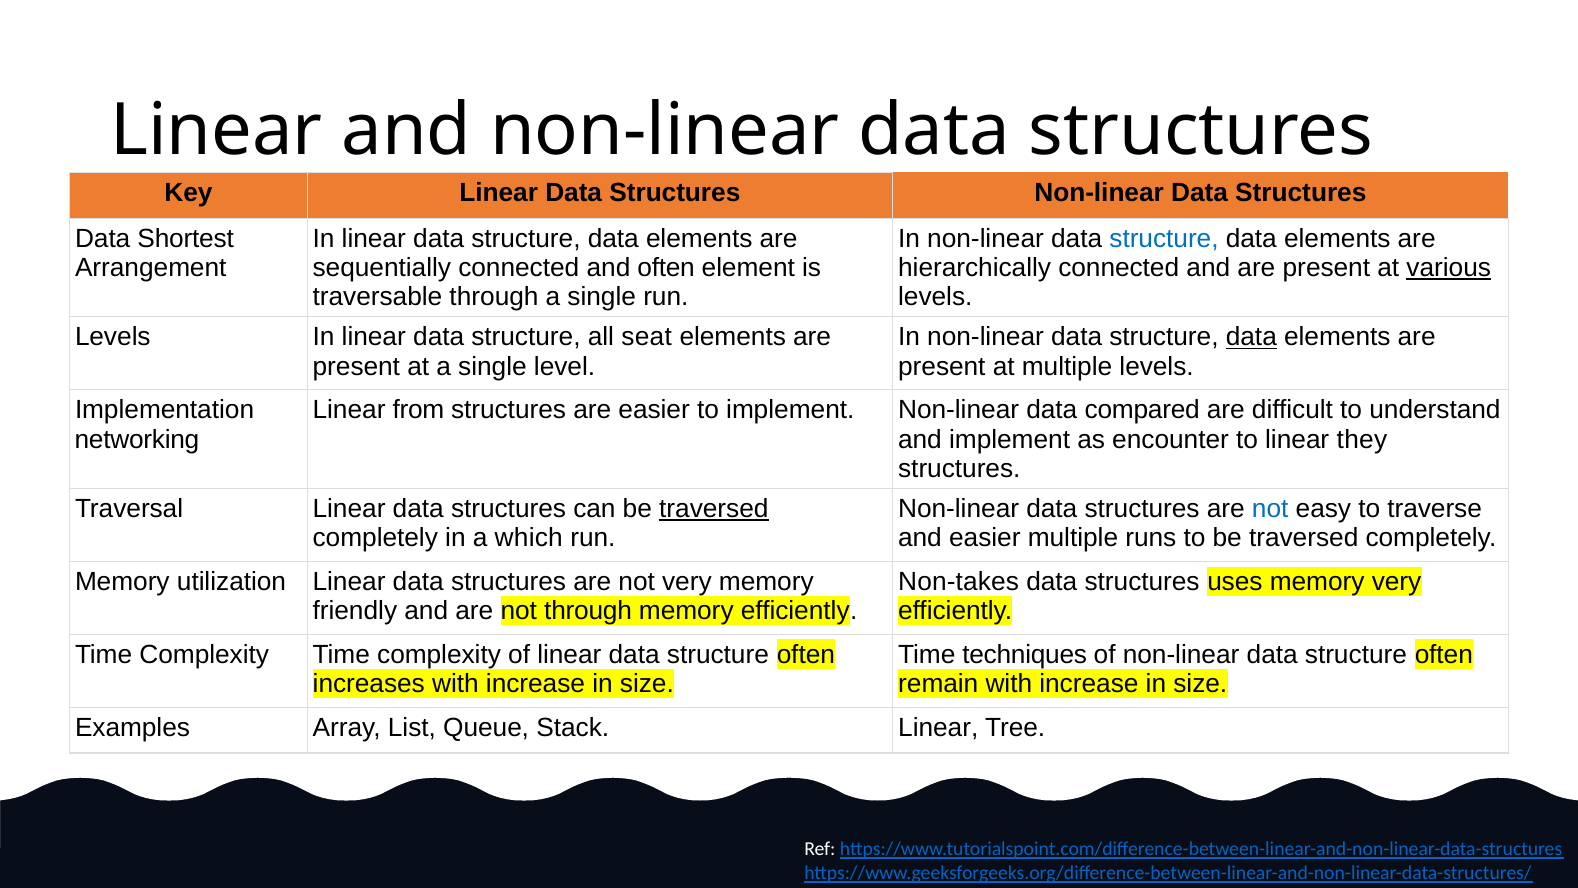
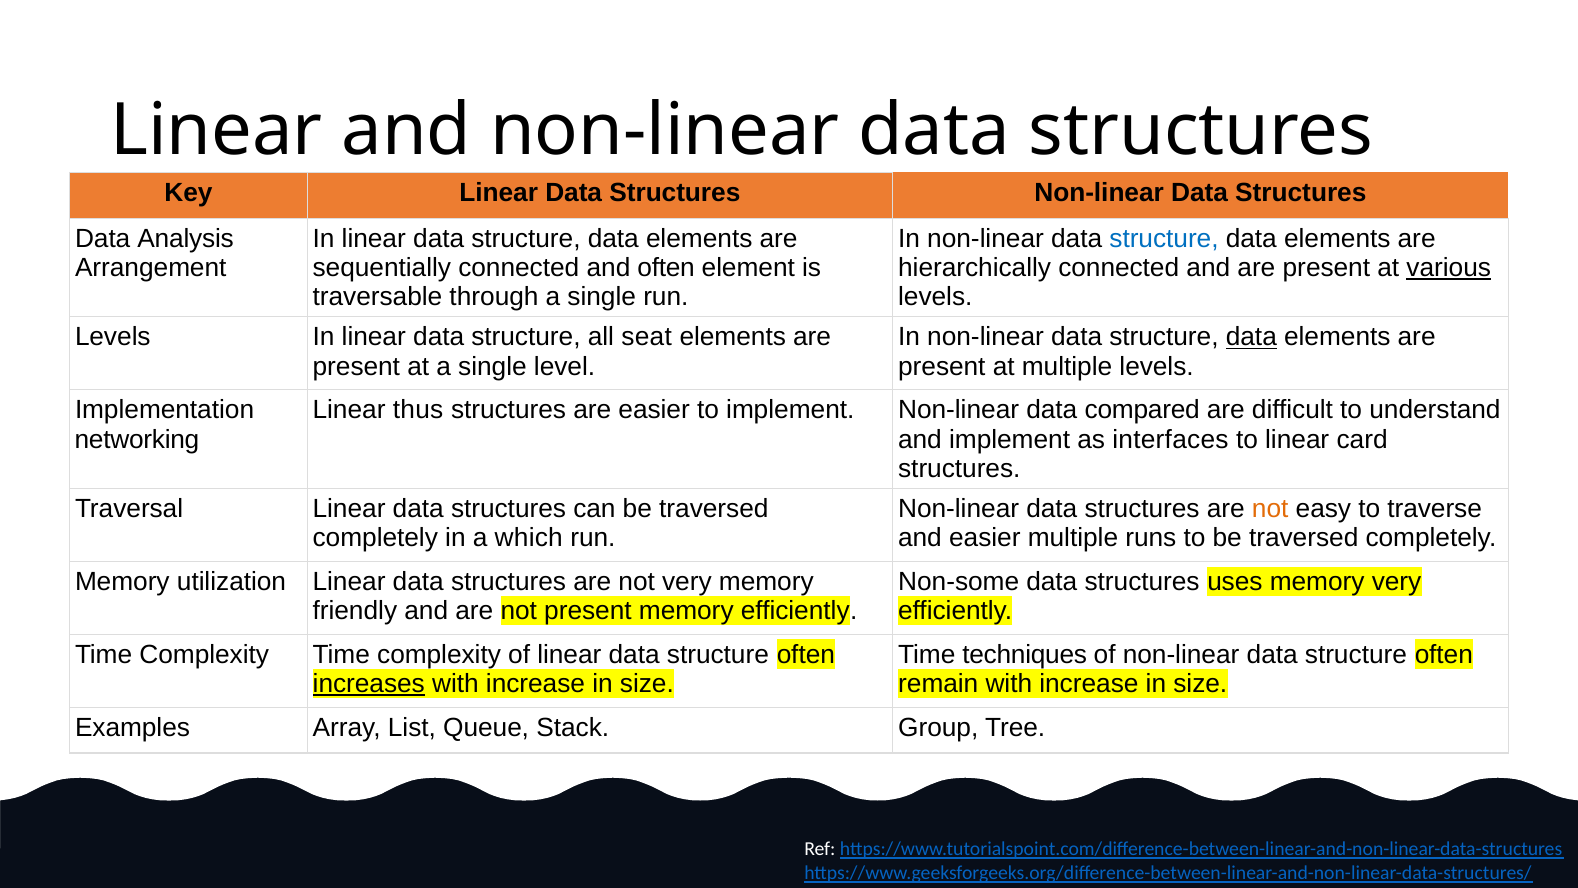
Shortest: Shortest -> Analysis (186, 238)
from: from -> thus (418, 410)
encounter: encounter -> interfaces (1170, 439)
they: they -> card (1362, 439)
traversed underline: present -> none (714, 509)
not colour: blue -> orange (1270, 509)
Non-takes: Non-takes -> Non-some (959, 581)
not through: through -> present (588, 611)
increases underline: none -> present (369, 684)
Stack Linear: Linear -> Group (938, 727)
